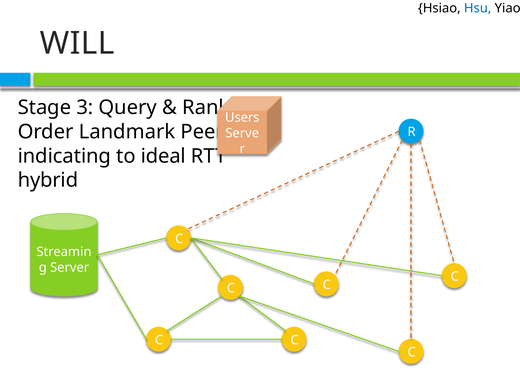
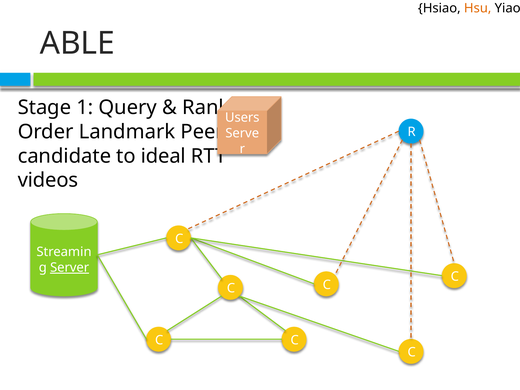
Hsu colour: blue -> orange (478, 8)
WILL: WILL -> ABLE (77, 43)
3: 3 -> 1 (85, 107)
indicating: indicating -> candidate (64, 156)
hybrid: hybrid -> videos (48, 180)
Server underline: none -> present (70, 268)
